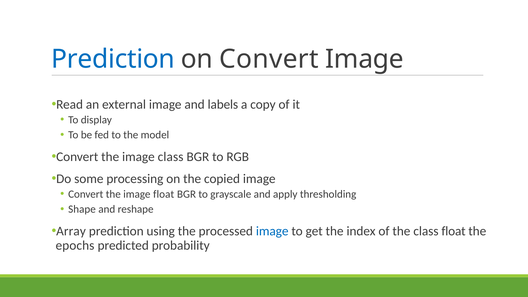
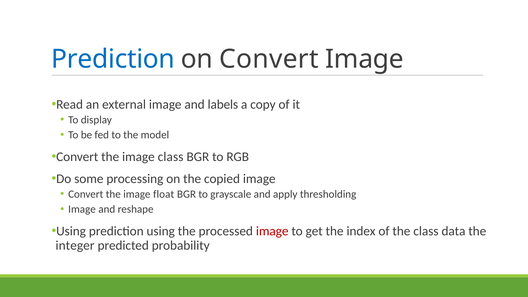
Shape: Shape -> Image (82, 209)
Array: Array -> Using (71, 231)
image colour: blue -> red (272, 231)
class float: float -> data (454, 231)
epochs: epochs -> integer (75, 245)
